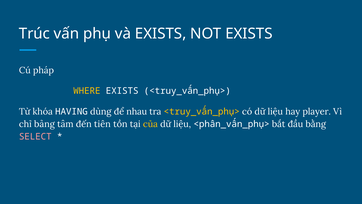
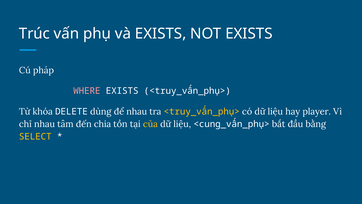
WHERE colour: yellow -> pink (87, 91)
HAVING: HAVING -> DELETE (71, 111)
chỉ bảng: bảng -> nhau (45, 124)
tiên: tiên -> chia (102, 124)
<phân_vấn_phụ>: <phân_vấn_phụ> -> <cung_vấn_phụ> (232, 124)
SELECT colour: pink -> yellow (35, 136)
